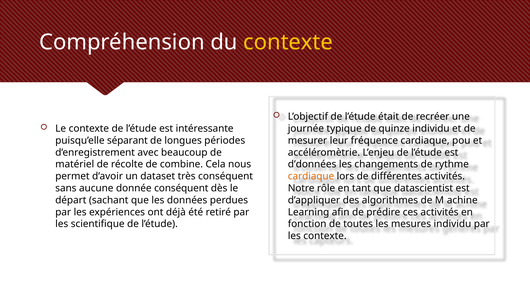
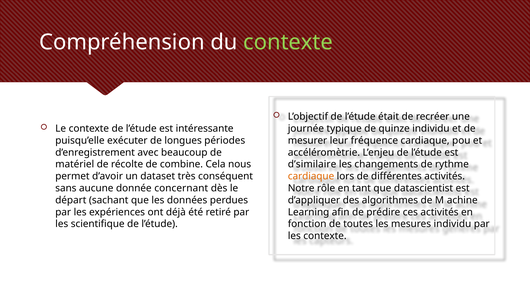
contexte colour: yellow -> light green (288, 42)
séparant: séparant -> exécuter (127, 141)
d’données: d’données -> d’similaire (312, 164)
donnée conséquent: conséquent -> concernant (181, 188)
